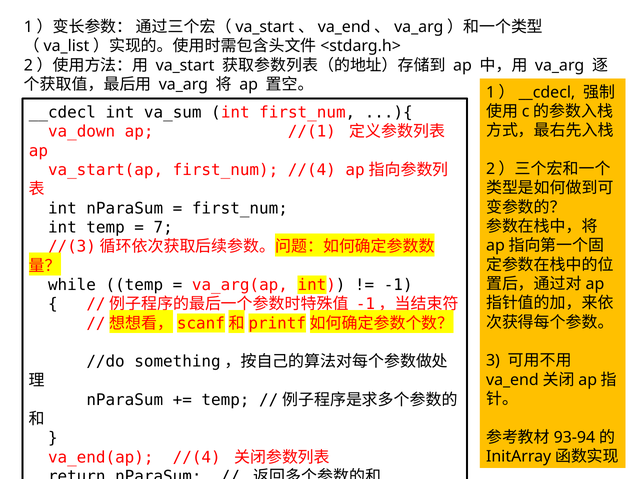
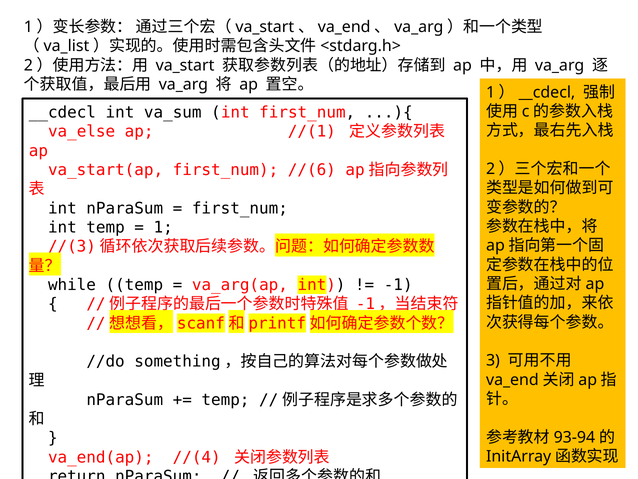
va_down: va_down -> va_else (82, 132)
first_num //(4: //(4 -> //(6 (312, 170)
7: 7 -> 1 (163, 227)
